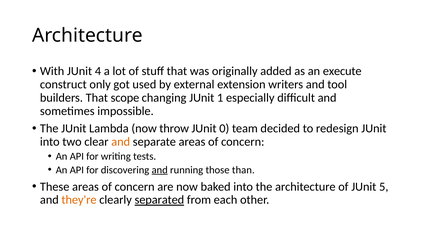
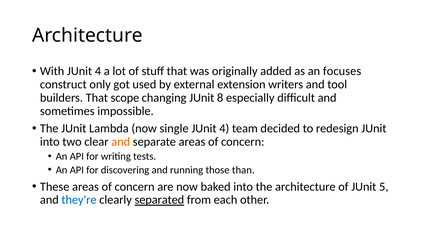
execute: execute -> focuses (342, 71)
1: 1 -> 8 (220, 98)
throw: throw -> single (174, 128)
0: 0 -> 4 (224, 128)
and underline: present -> none (160, 170)
they're colour: orange -> blue (79, 200)
